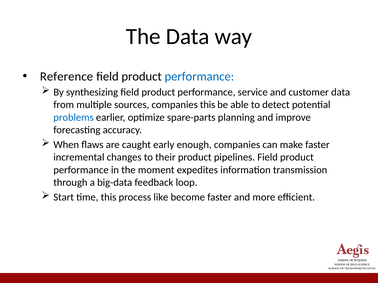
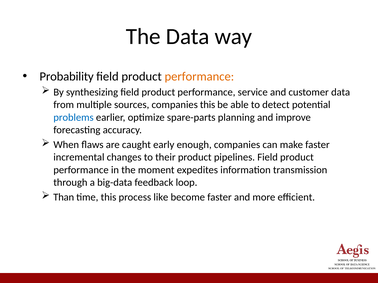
Reference: Reference -> Probability (67, 76)
performance colour: blue -> orange (199, 76)
Start: Start -> Than (64, 197)
